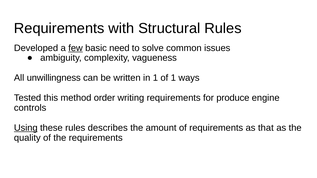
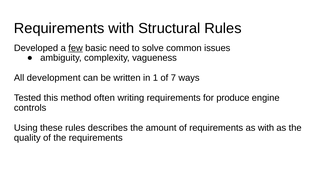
unwillingness: unwillingness -> development (54, 78)
of 1: 1 -> 7 (173, 78)
order: order -> often (104, 98)
Using underline: present -> none (26, 128)
as that: that -> with (266, 128)
